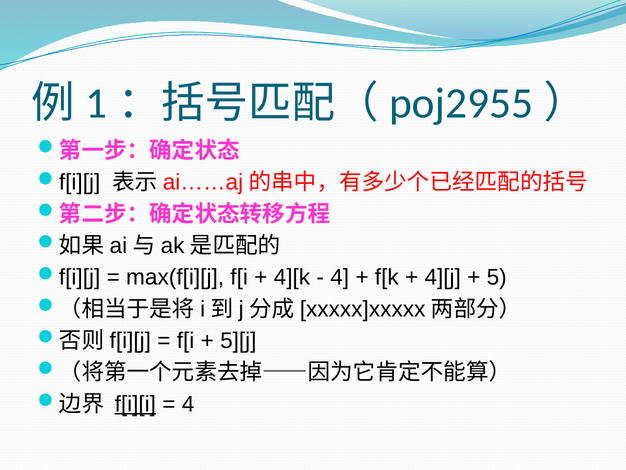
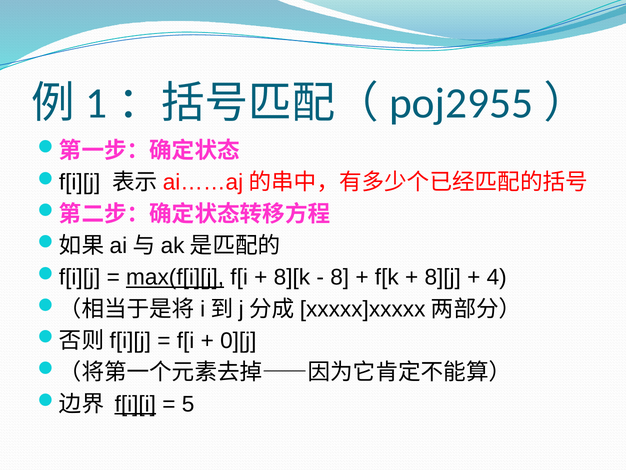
max(f[i][j underline: none -> present (175, 277)
4][k: 4][k -> 8][k (292, 277)
4: 4 -> 8 (340, 277)
4][j: 4][j -> 8][j (443, 277)
5: 5 -> 4 (497, 277)
5][j: 5][j -> 0][j (238, 340)
4: 4 -> 5 (188, 404)
